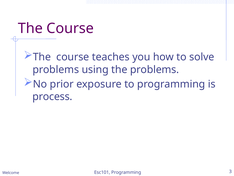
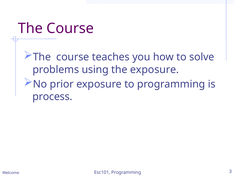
the problems: problems -> exposure (154, 69)
